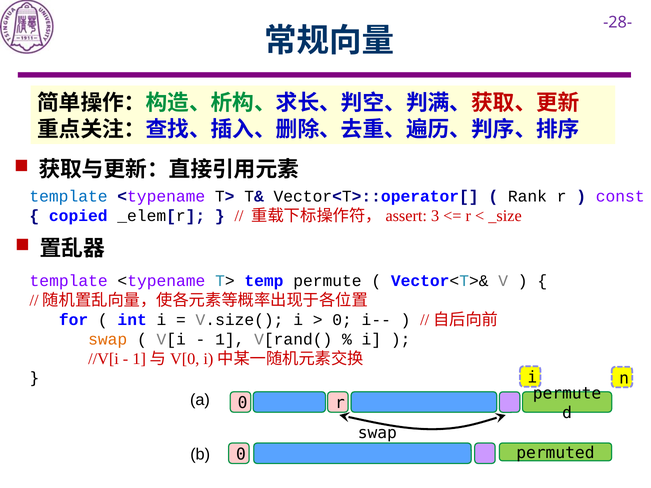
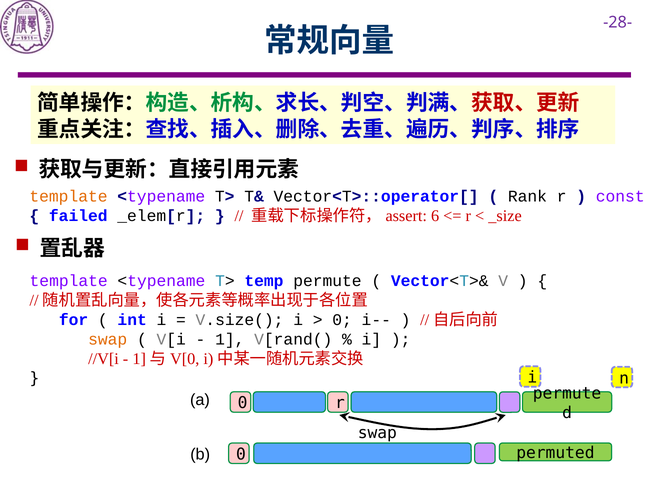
template colour: blue -> orange (69, 197)
copied: copied -> failed (78, 216)
3: 3 -> 6 (435, 216)
